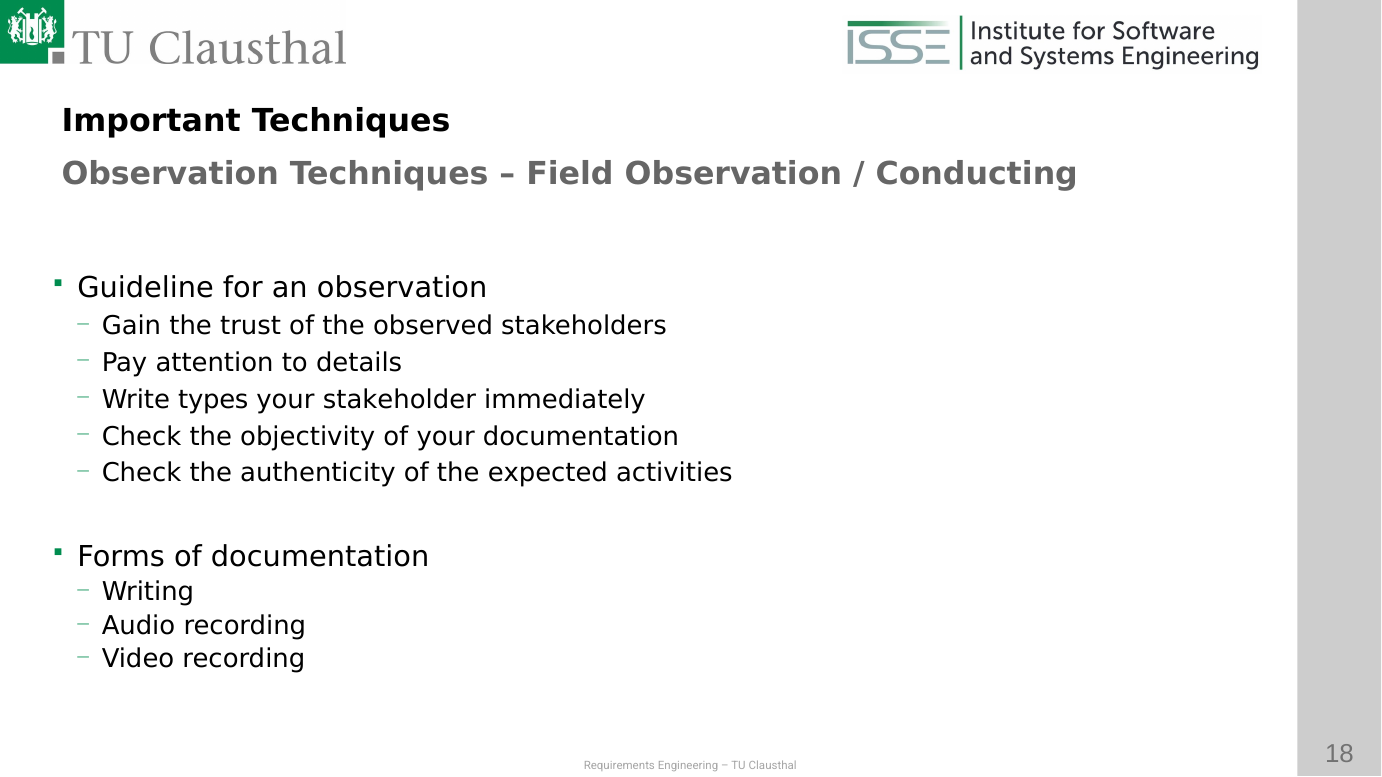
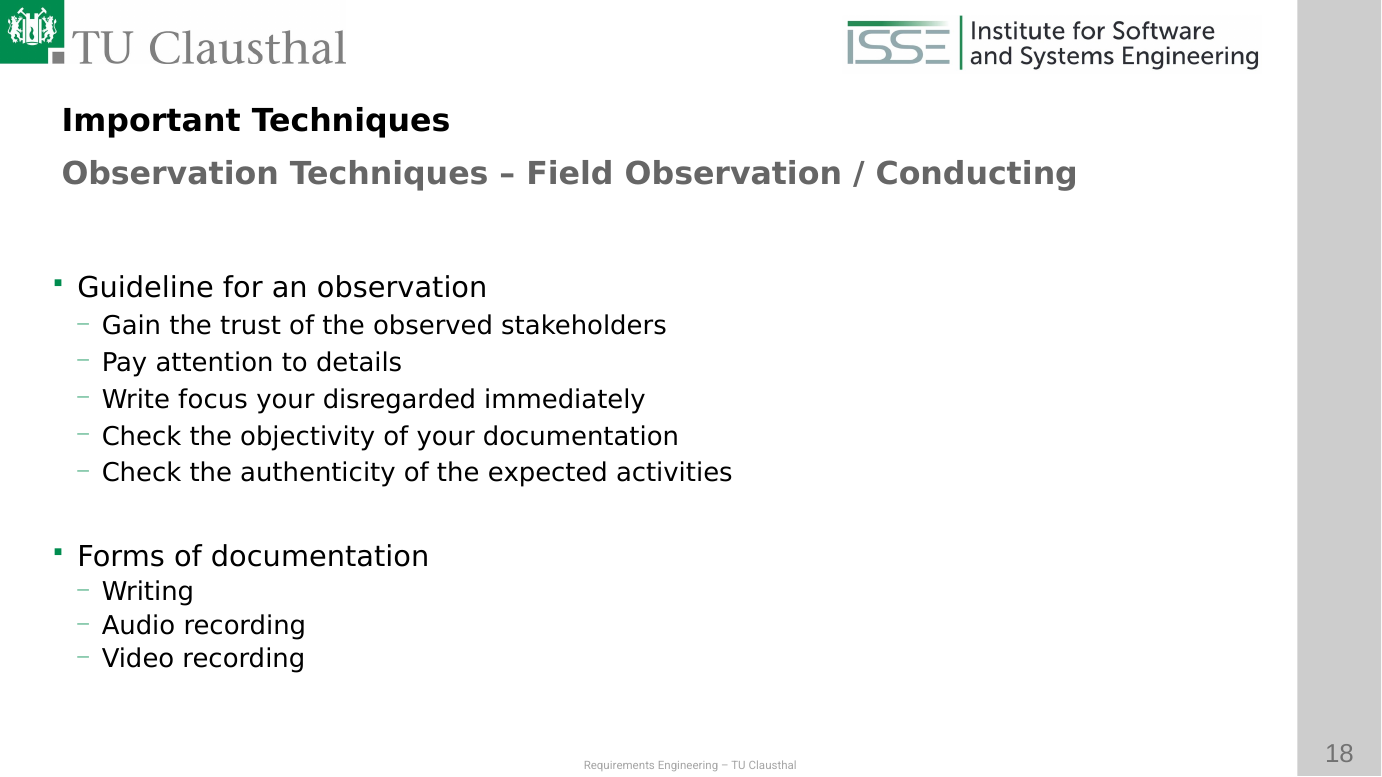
types: types -> focus (213, 400)
stakeholder: stakeholder -> disregarded (400, 400)
